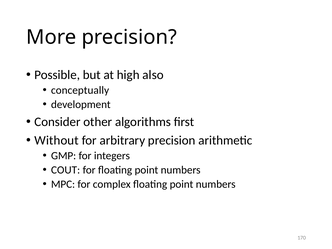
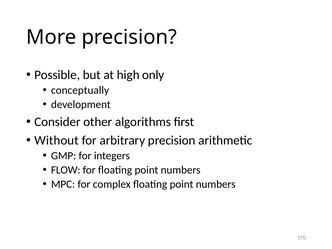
also: also -> only (153, 75)
COUT: COUT -> FLOW (66, 170)
